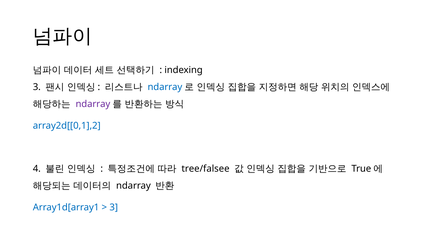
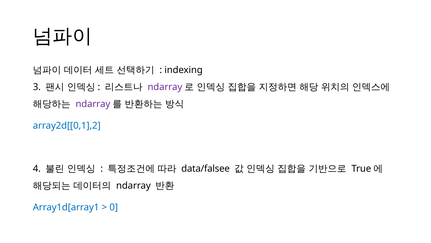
ndarray colour: blue -> purple (165, 87)
tree/falsee: tree/falsee -> data/falsee (206, 168)
3: 3 -> 0 (114, 207)
